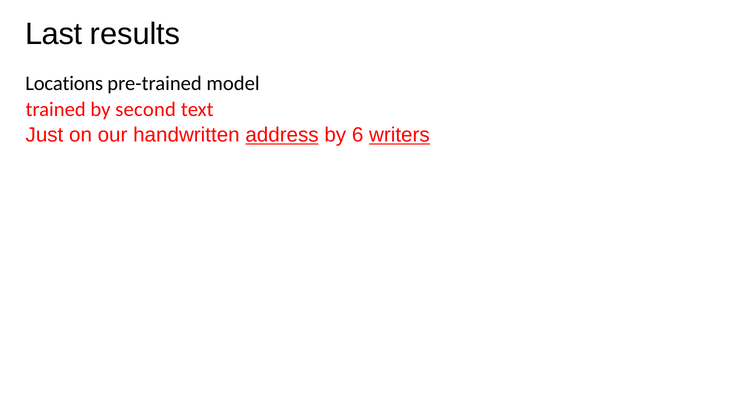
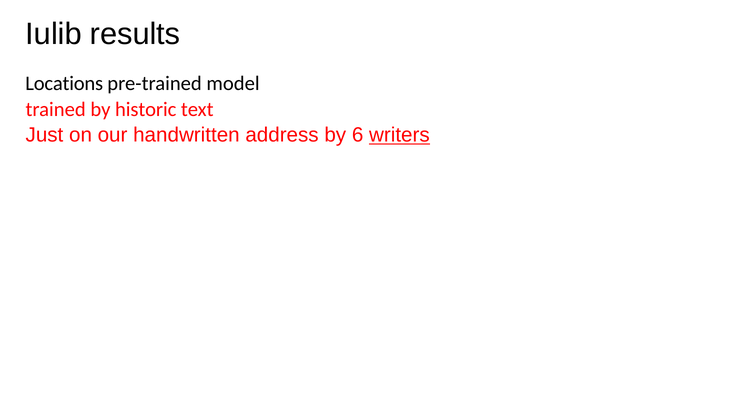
Last: Last -> Iulib (54, 34)
second: second -> historic (146, 109)
address underline: present -> none (282, 135)
